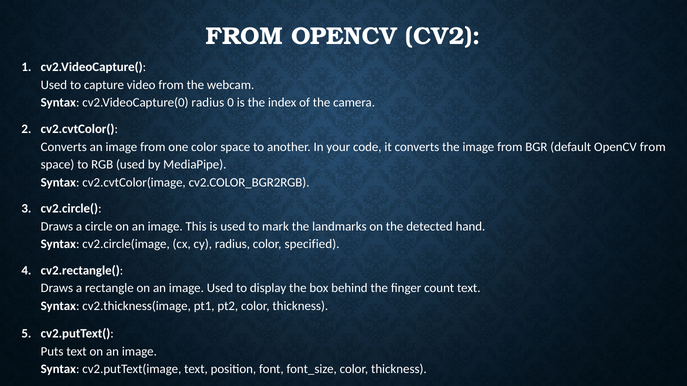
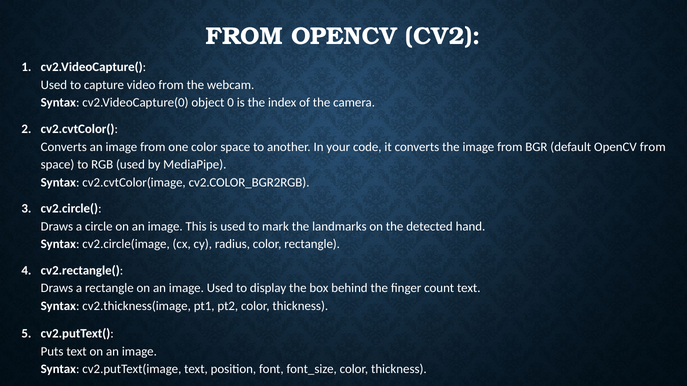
cv2.VideoCapture(0 radius: radius -> object (208, 103)
color specified: specified -> rectangle (312, 244)
